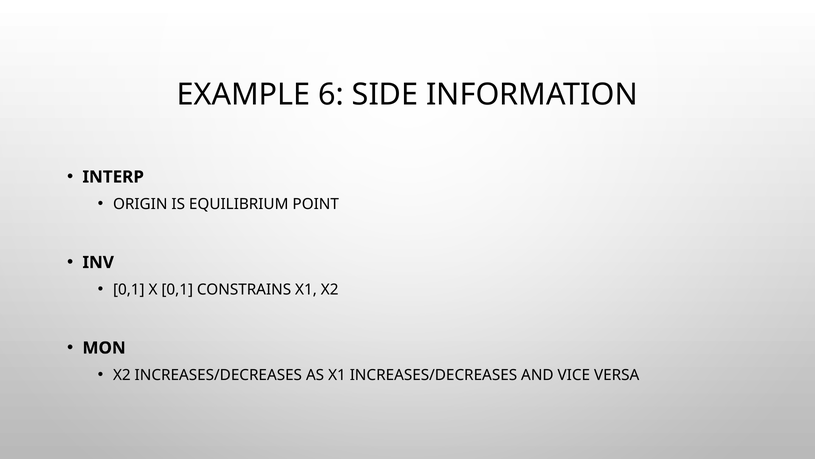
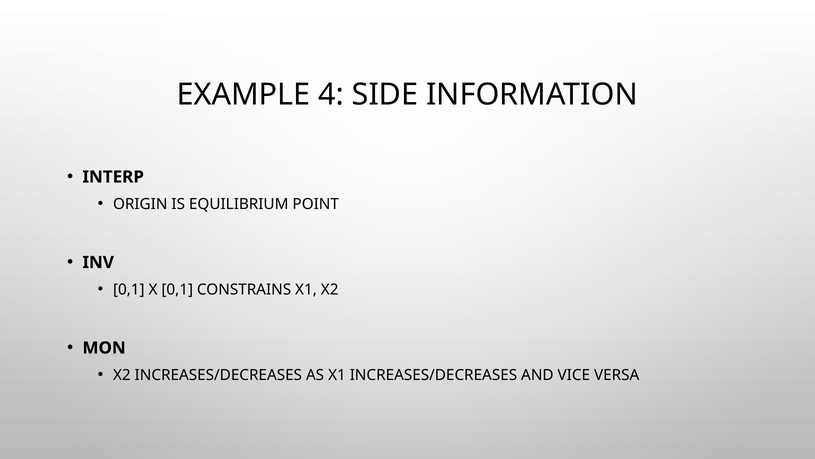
6: 6 -> 4 (331, 94)
